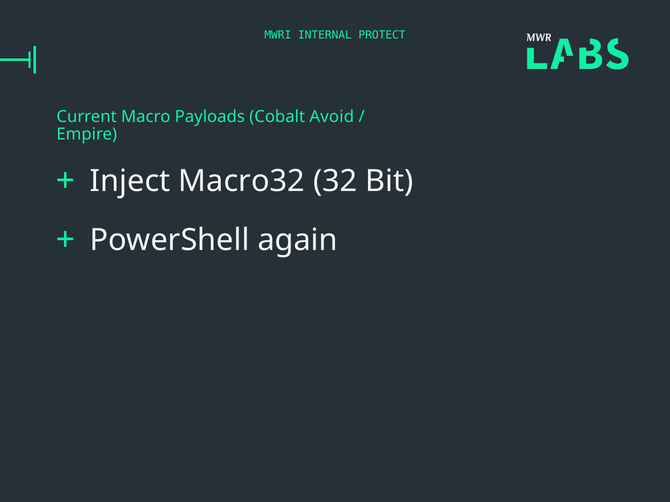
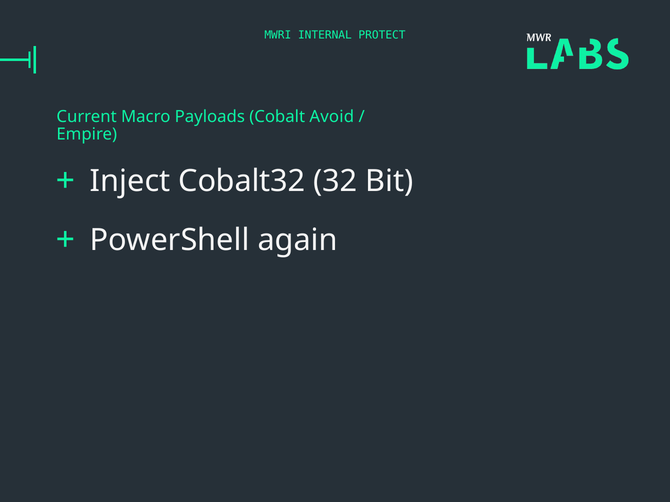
Macro32: Macro32 -> Cobalt32 (242, 181)
